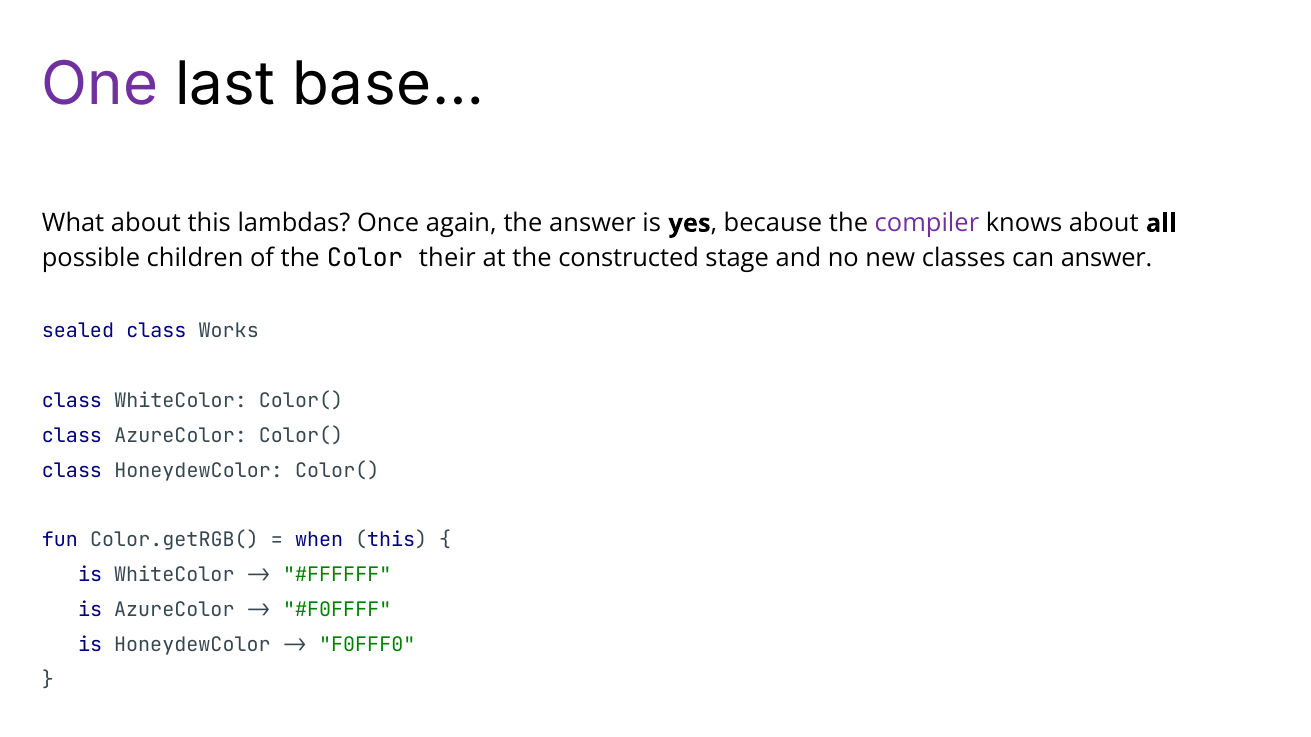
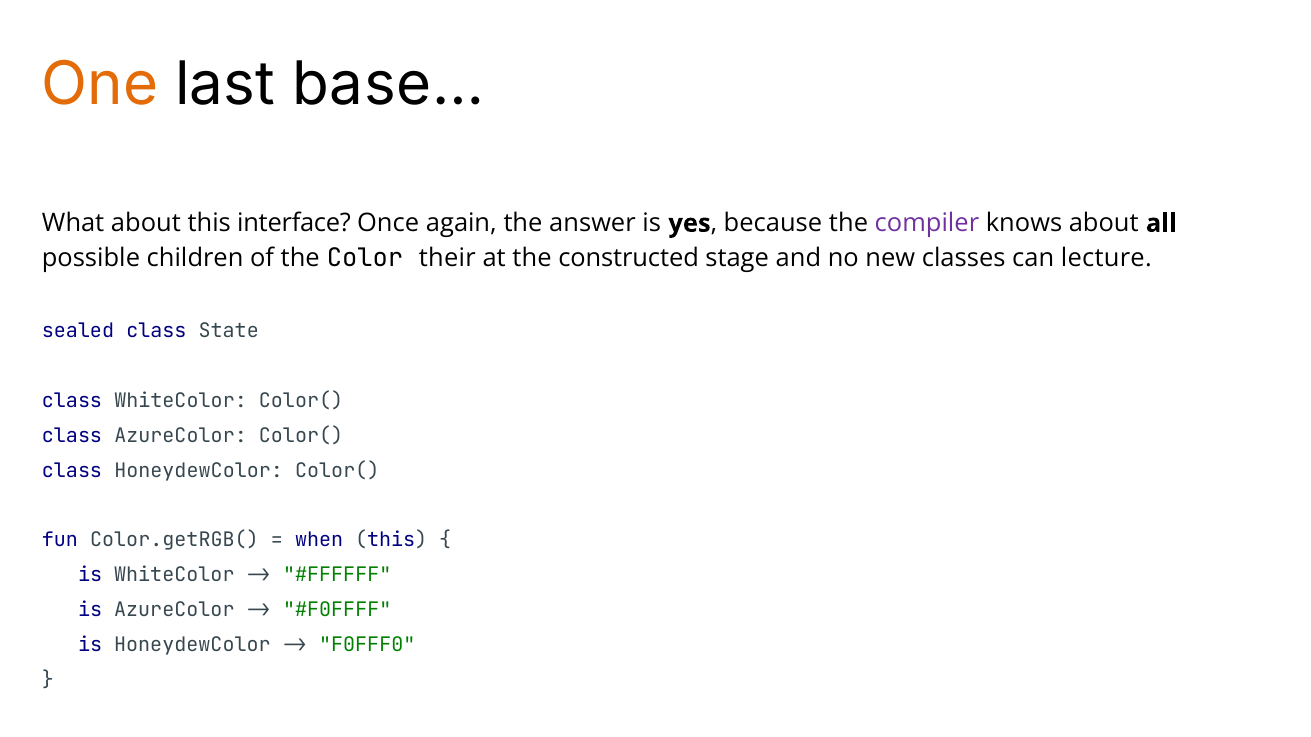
One colour: purple -> orange (100, 84)
lambdas: lambdas -> interface (294, 223)
can answer: answer -> lecture (1106, 259)
Works: Works -> State (229, 331)
